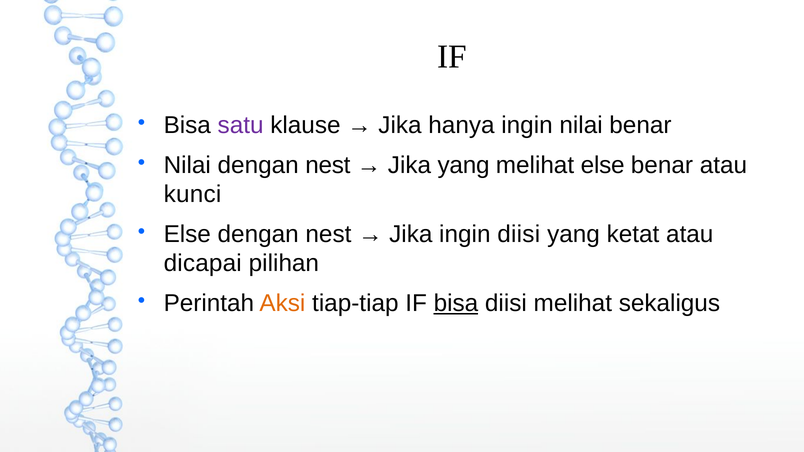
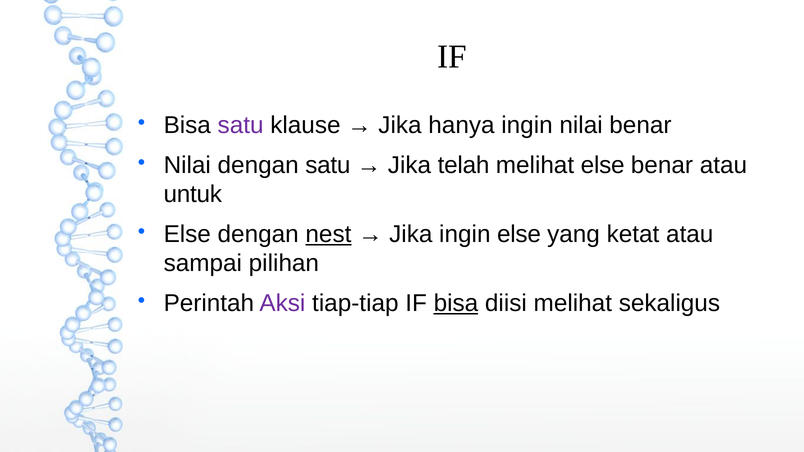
nest: nest -> satu (328, 165)
Jika yang: yang -> telah (464, 165)
kunci: kunci -> untuk (193, 194)
nest underline: none -> present (328, 234)
ingin diisi: diisi -> else (519, 234)
dicapai: dicapai -> sampai (203, 264)
Aksi colour: orange -> purple (282, 303)
